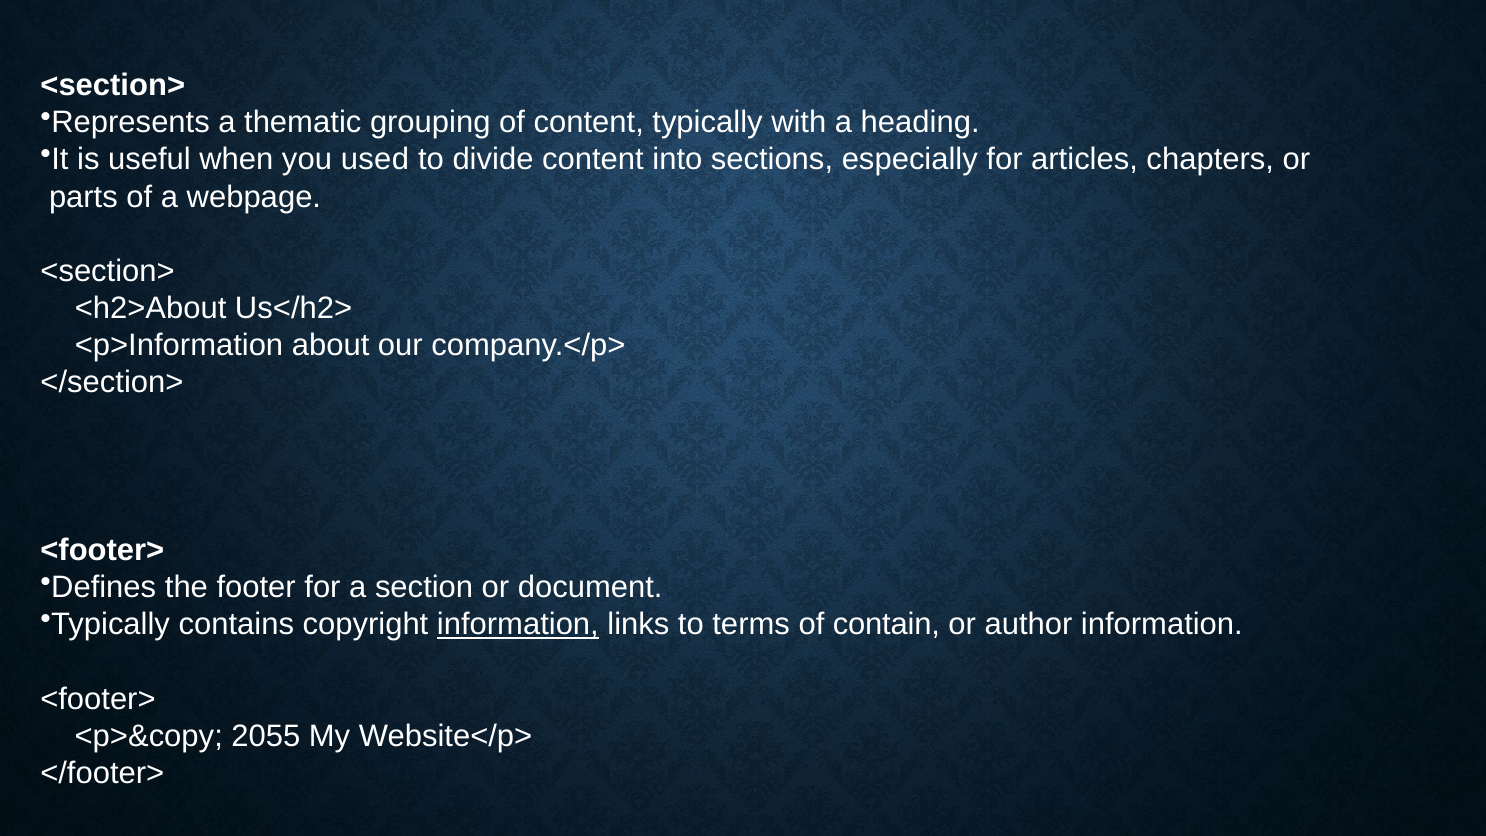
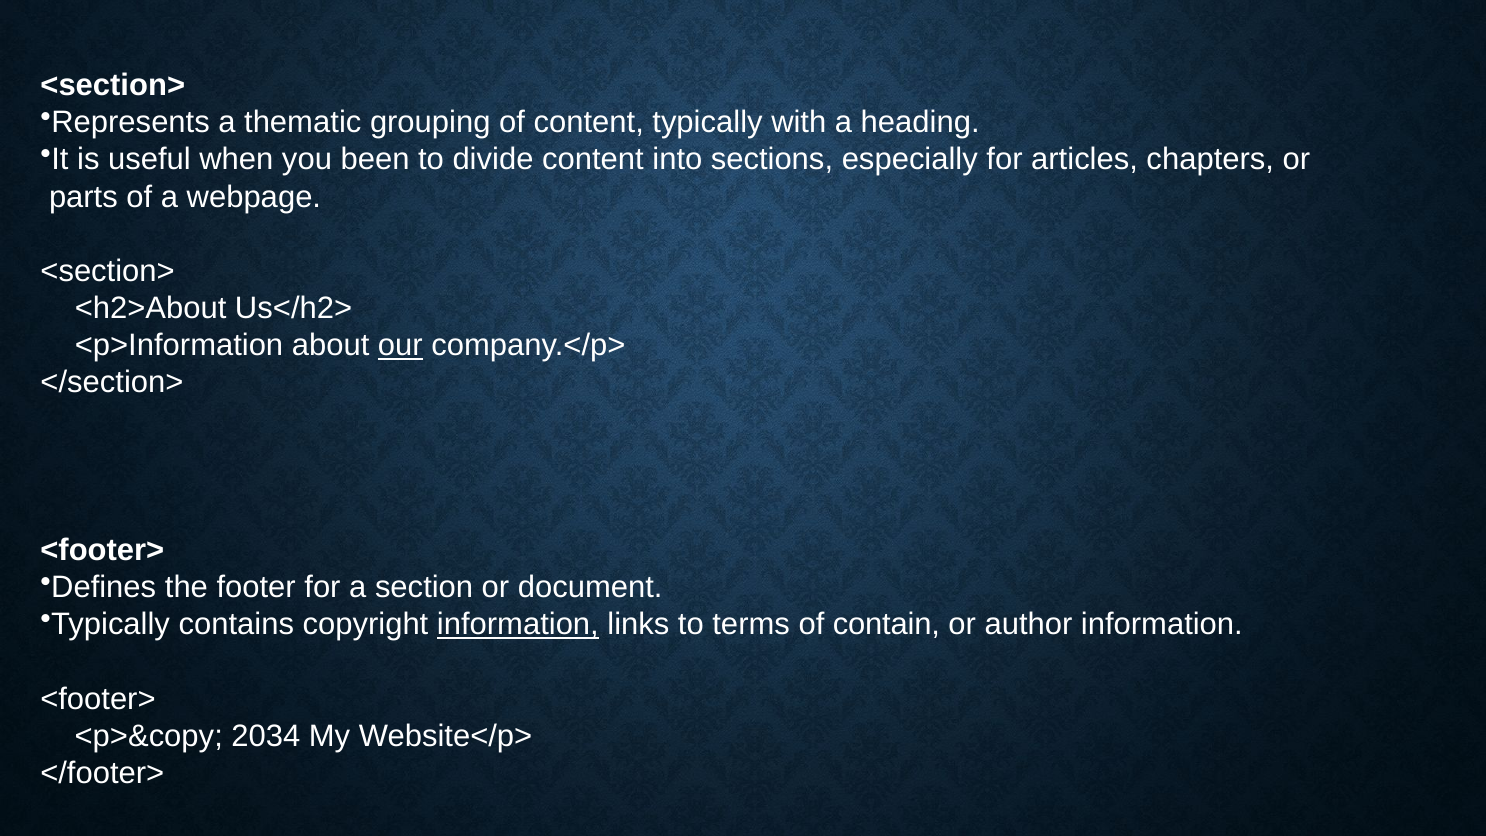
used: used -> been (375, 160)
our underline: none -> present (400, 346)
2055: 2055 -> 2034 (266, 736)
